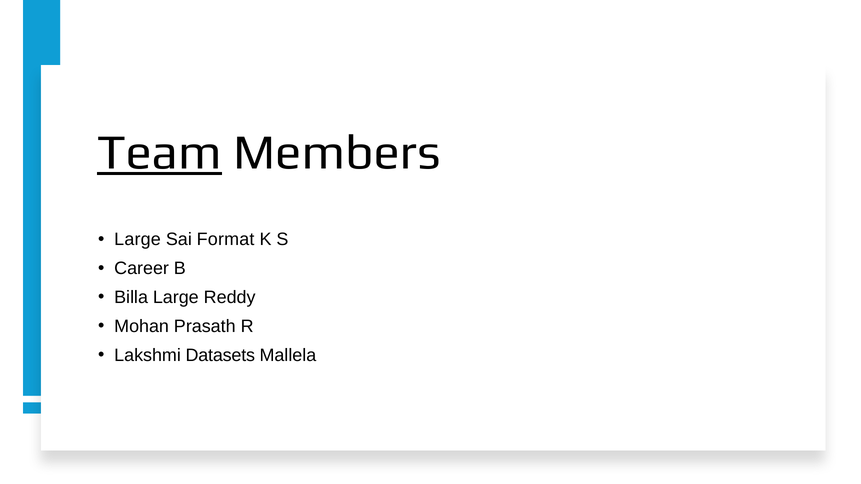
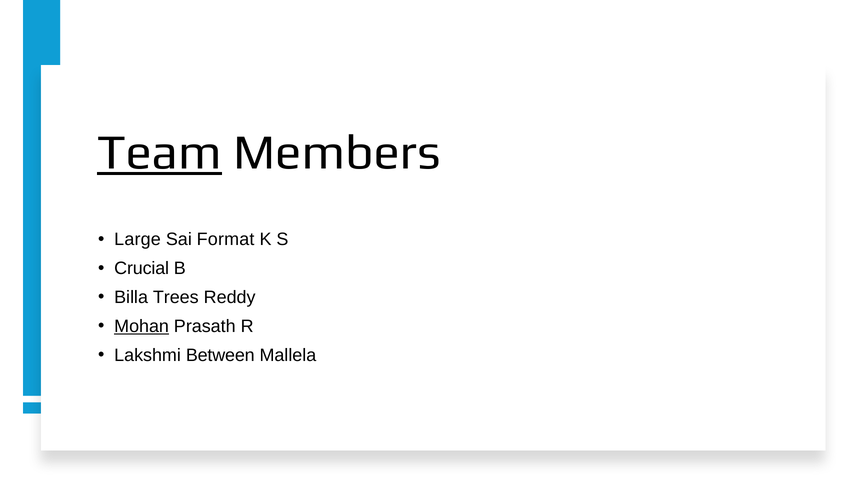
Career: Career -> Crucial (142, 269)
Billa Large: Large -> Trees (176, 297)
Mohan underline: none -> present (142, 326)
Datasets: Datasets -> Between (220, 355)
